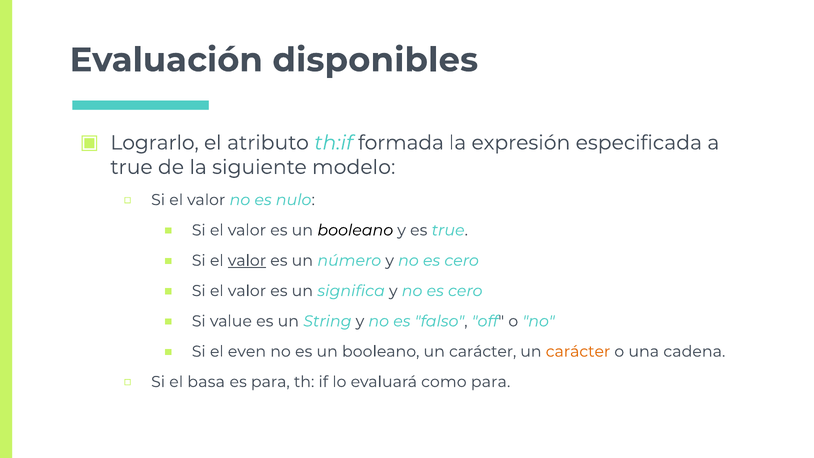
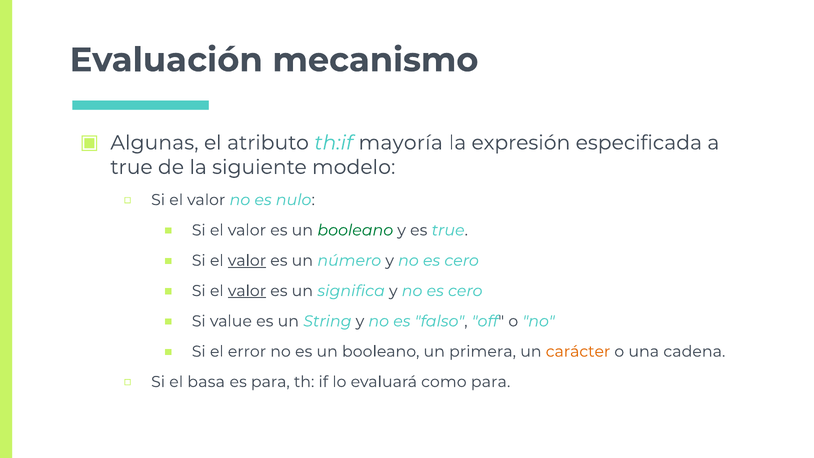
disponibles: disponibles -> mecanismo (375, 60)
Lograrlo: Lograrlo -> Algunas (154, 143)
formada: formada -> mayoría (401, 143)
booleano colour: black -> green (355, 230)
valor underline: none -> present (247, 291)
even: even -> error (247, 351)
booleano un carácter: carácter -> primera (483, 351)
